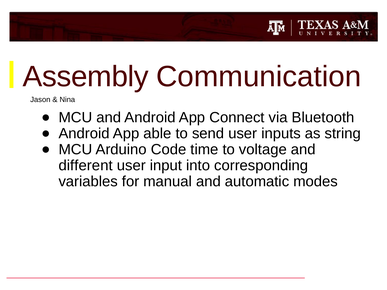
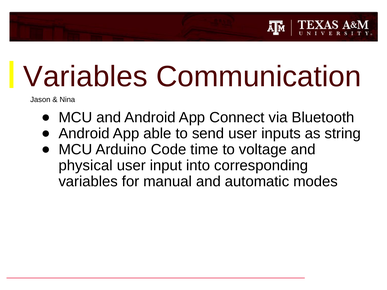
Assembly: Assembly -> Variables (85, 77)
different: different -> physical (86, 166)
